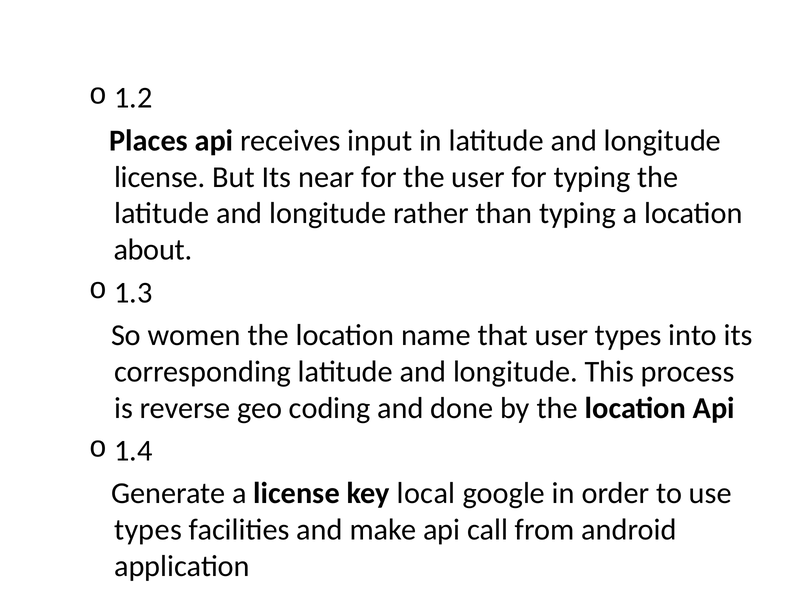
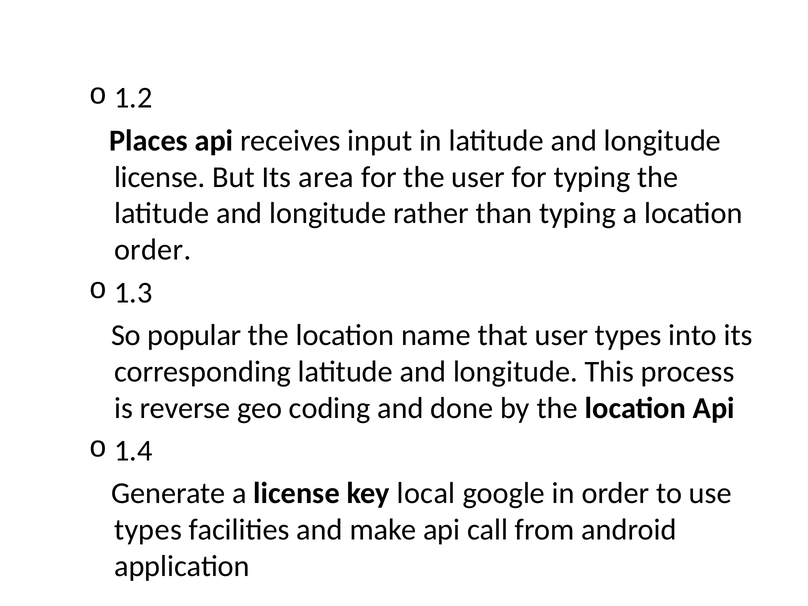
near: near -> area (326, 177)
about: about -> order (153, 250)
women: women -> popular (194, 335)
